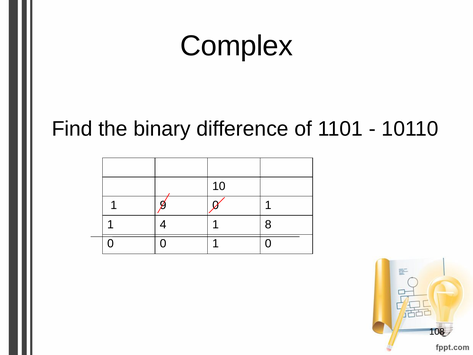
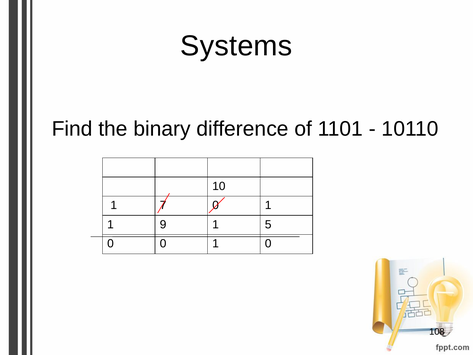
Complex: Complex -> Systems (236, 46)
9: 9 -> 7 (163, 205)
4: 4 -> 9 (163, 224)
8: 8 -> 5 (268, 224)
